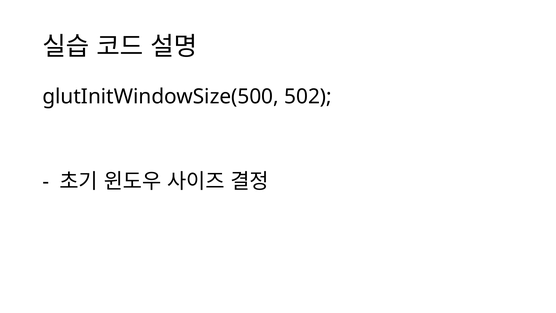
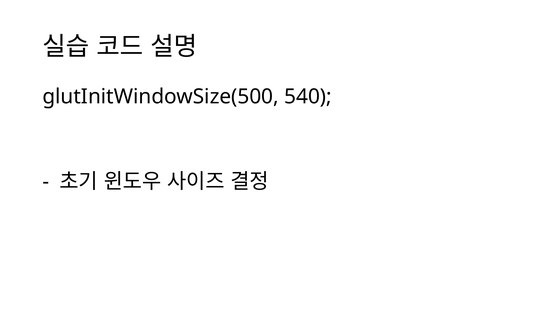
502: 502 -> 540 (308, 96)
